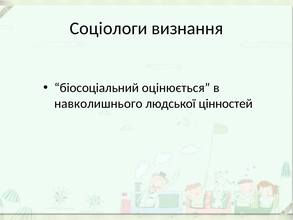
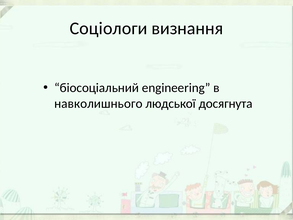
оцінюється: оцінюється -> engineering (176, 88)
цінностей: цінностей -> досягнута (226, 103)
